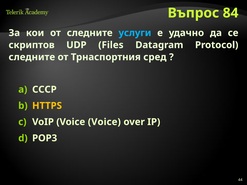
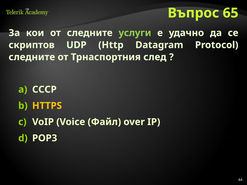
84: 84 -> 65 (231, 13)
услуги colour: light blue -> light green (135, 33)
Files: Files -> Http (111, 45)
сред: сред -> след (155, 57)
Voice Voice: Voice -> Файл (104, 122)
